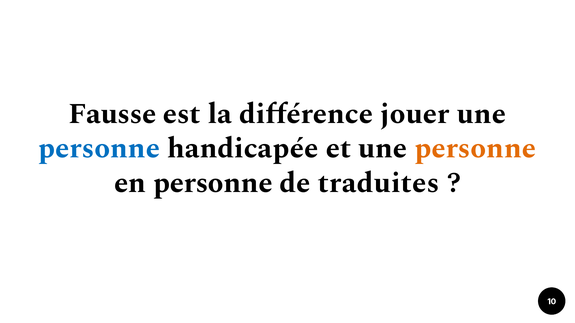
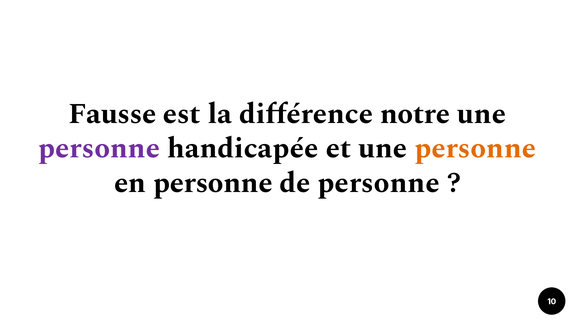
jouer: jouer -> notre (415, 114)
personne colour: blue -> purple (99, 148)
de traduites: traduites -> personne (379, 183)
